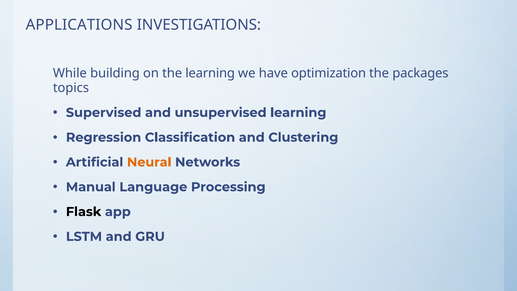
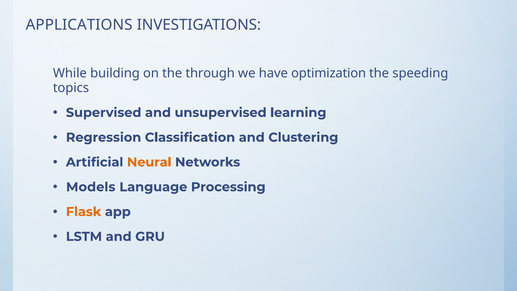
the learning: learning -> through (210, 73)
packages: packages -> speeding (420, 73)
Manual: Manual -> Models (91, 187)
Flask colour: black -> orange (84, 212)
